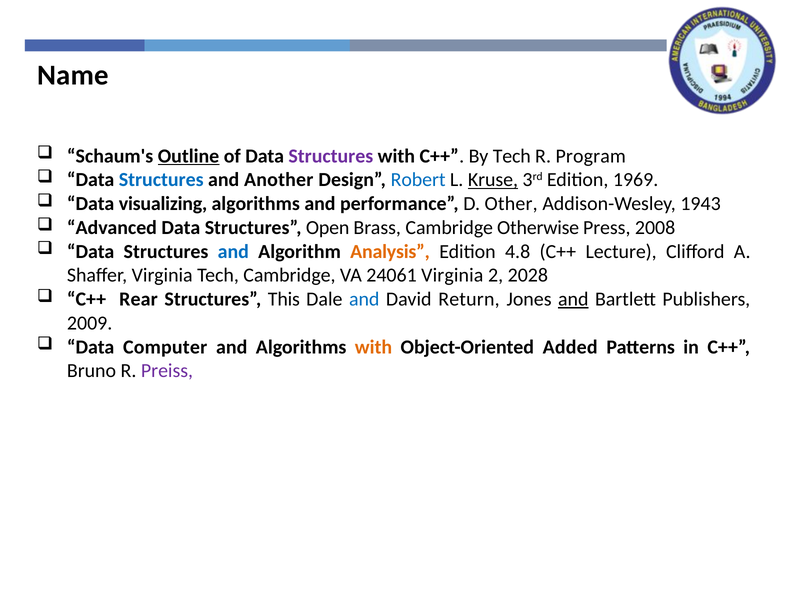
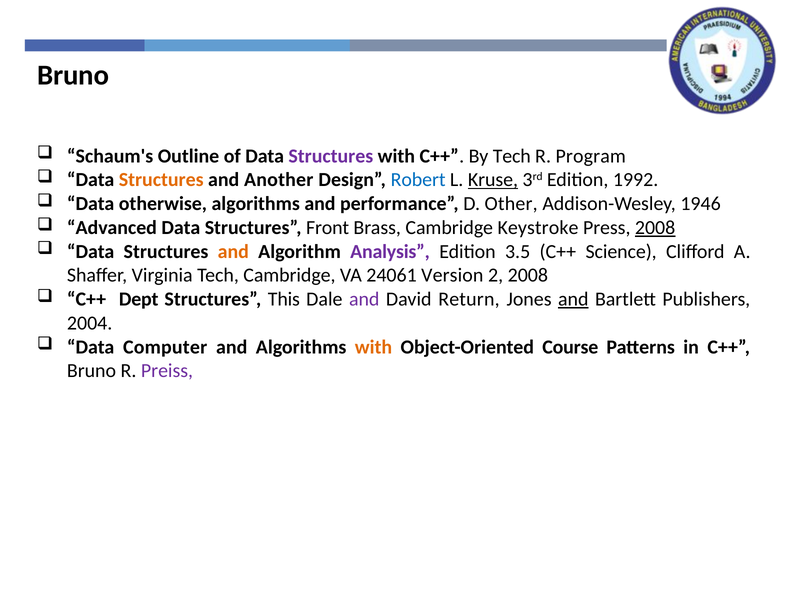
Name: Name -> Bruno (73, 75)
Outline underline: present -> none (189, 156)
Structures colour: blue -> orange (161, 180)
1969: 1969 -> 1992 (636, 180)
visualizing: visualizing -> otherwise (163, 204)
1943: 1943 -> 1946 (701, 204)
Open: Open -> Front (328, 228)
Otherwise: Otherwise -> Keystroke (538, 228)
2008 underline: none -> present (655, 228)
and colour: blue -> orange (233, 252)
Analysis colour: orange -> purple (390, 252)
4.8: 4.8 -> 3.5 (518, 252)
Lecture: Lecture -> Science (621, 252)
24061 Virginia: Virginia -> Version (452, 276)
2 2028: 2028 -> 2008 (528, 276)
Rear: Rear -> Dept (139, 300)
and colour: blue -> purple (364, 300)
2009: 2009 -> 2004 (90, 324)
Added: Added -> Course (570, 347)
